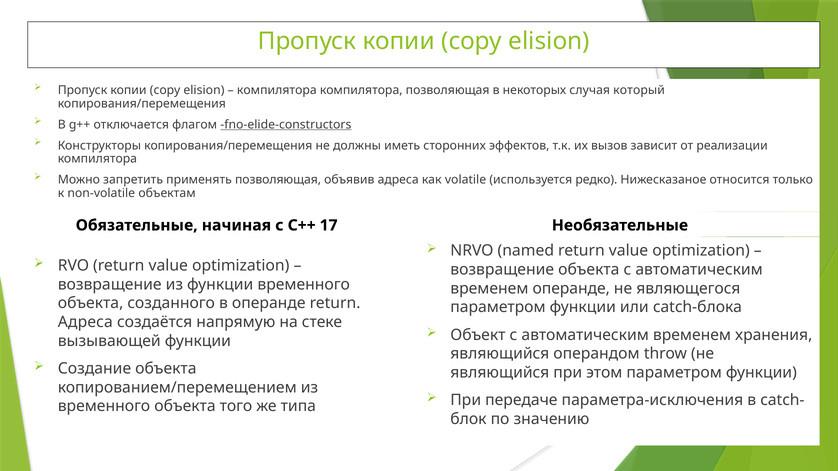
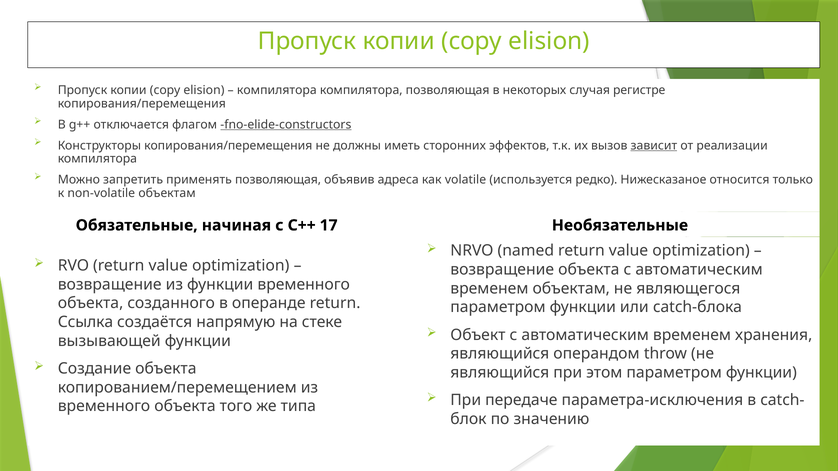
который: который -> регистре (639, 90)
зависит underline: none -> present (654, 146)
временем операнде: операнде -> объектам (571, 289)
Адреса: Адреса -> Ссылка (85, 322)
